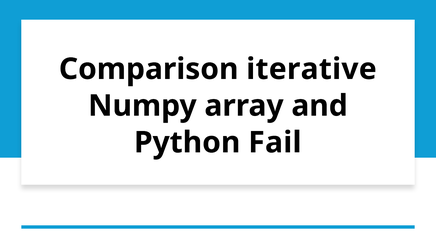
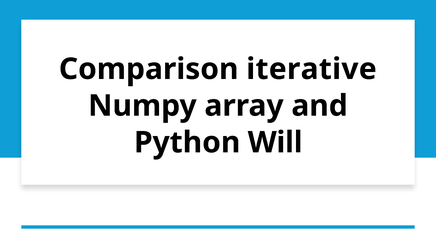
Fail: Fail -> Will (275, 143)
